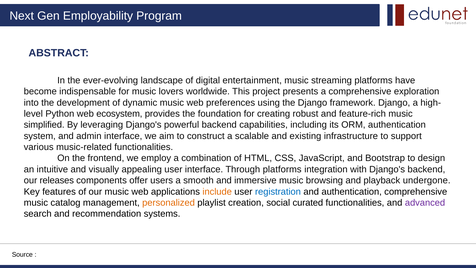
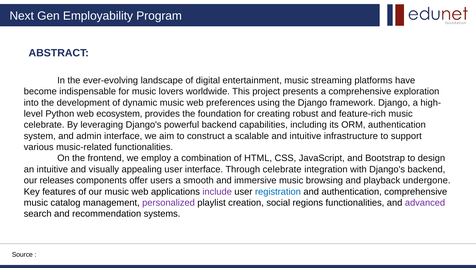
simplified: simplified -> celebrate (44, 125)
and existing: existing -> intuitive (305, 136)
Through platforms: platforms -> celebrate (282, 169)
include colour: orange -> purple (217, 191)
personalized colour: orange -> purple (169, 203)
curated: curated -> regions (308, 203)
